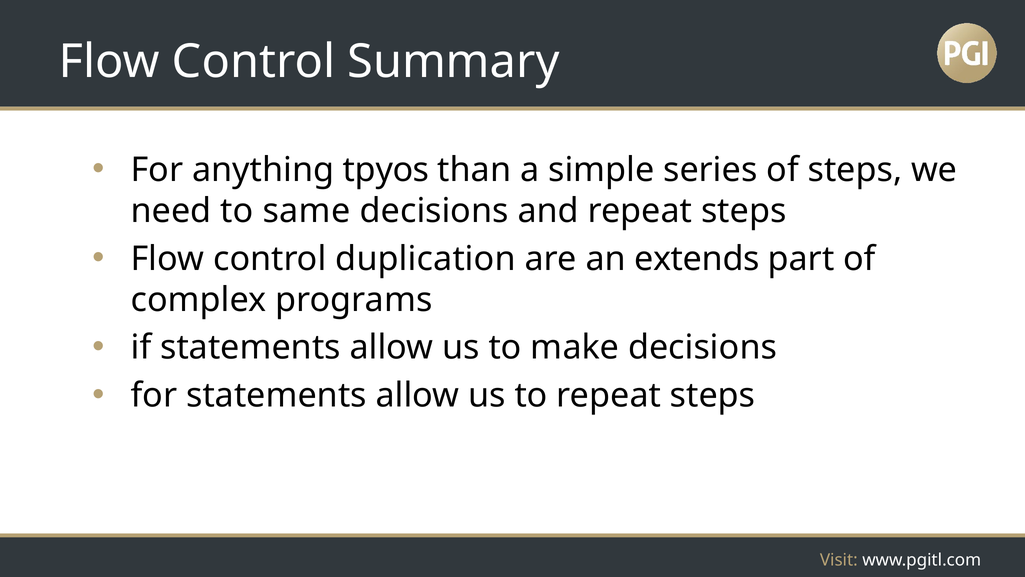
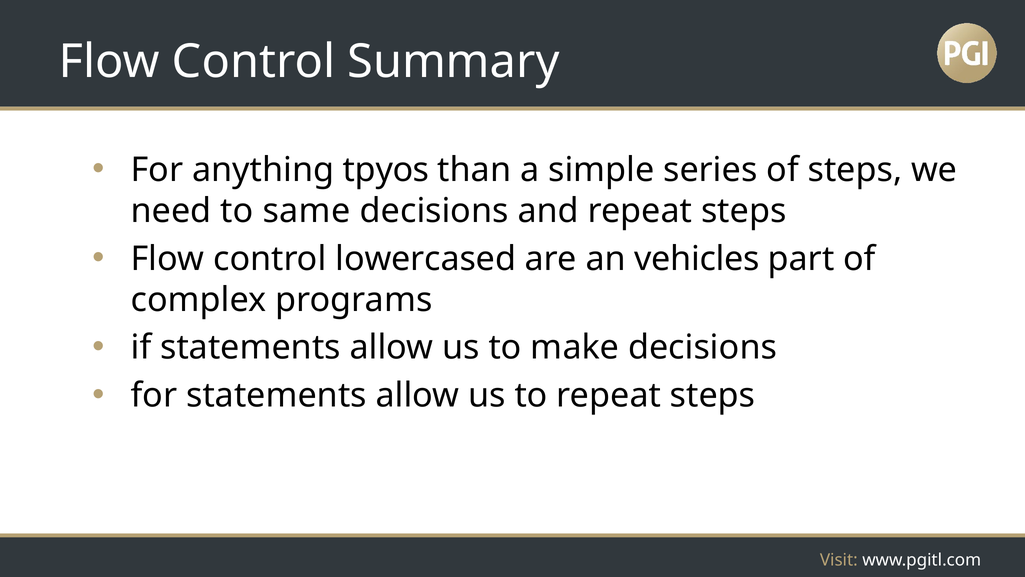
duplication: duplication -> lowercased (426, 259)
extends: extends -> vehicles (697, 259)
